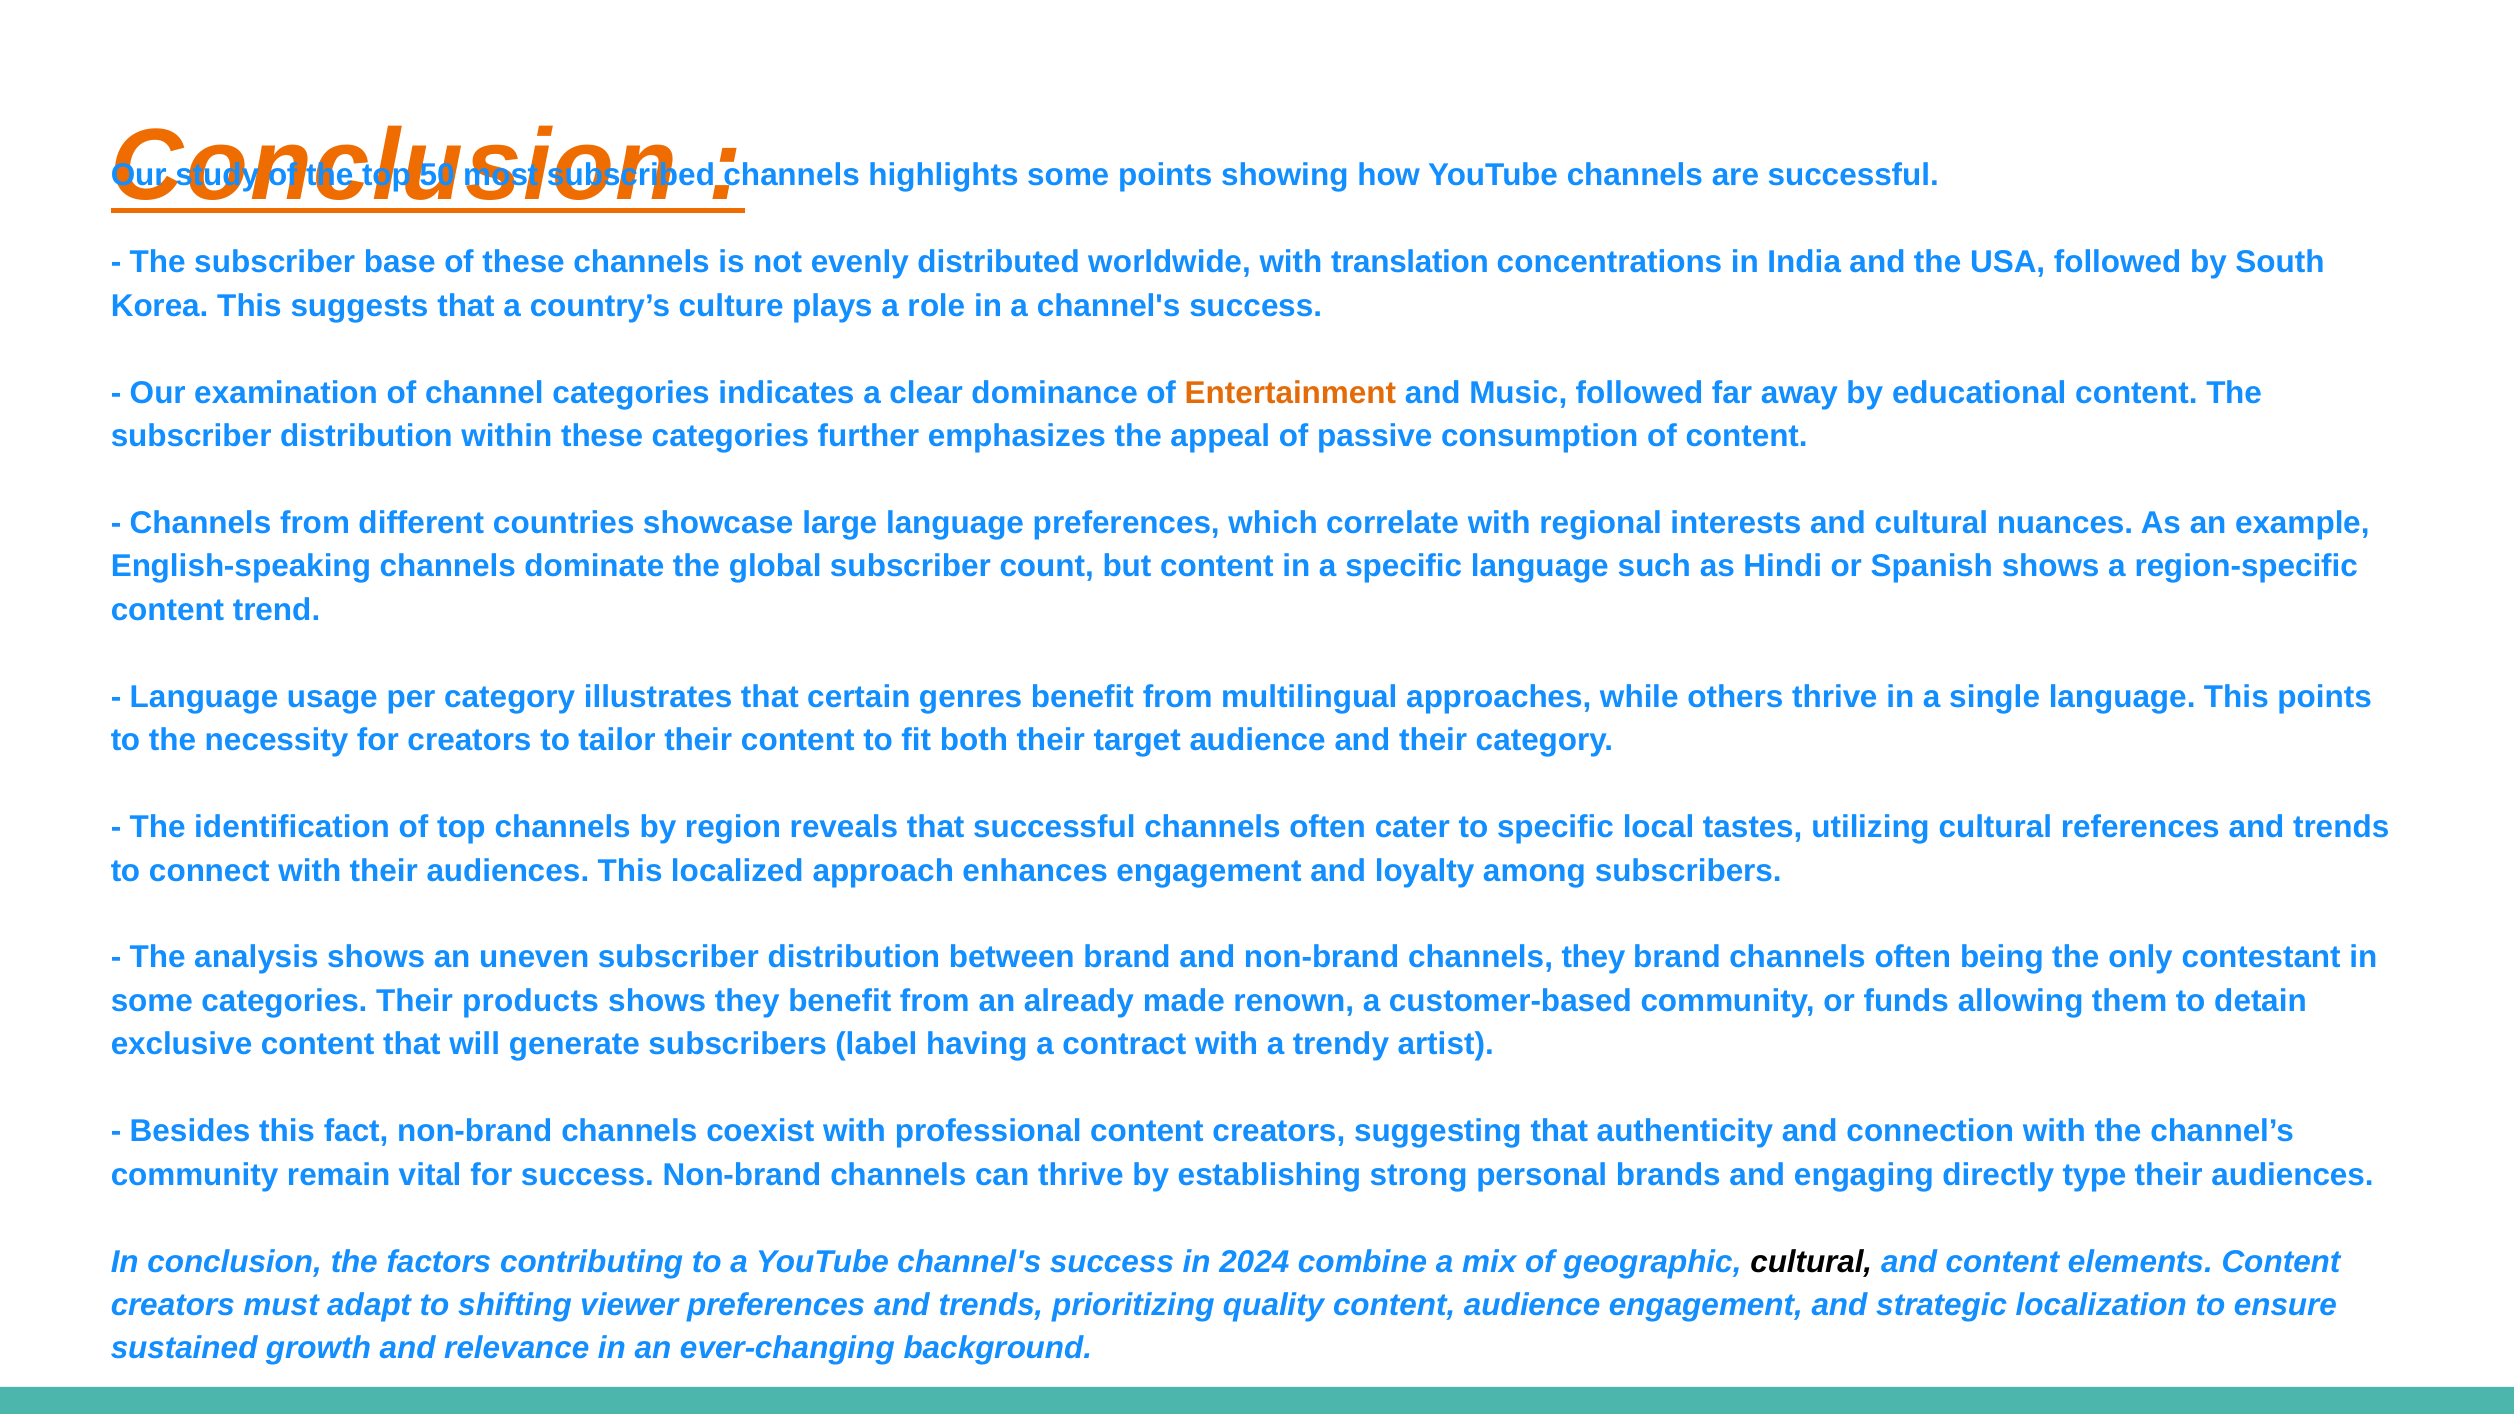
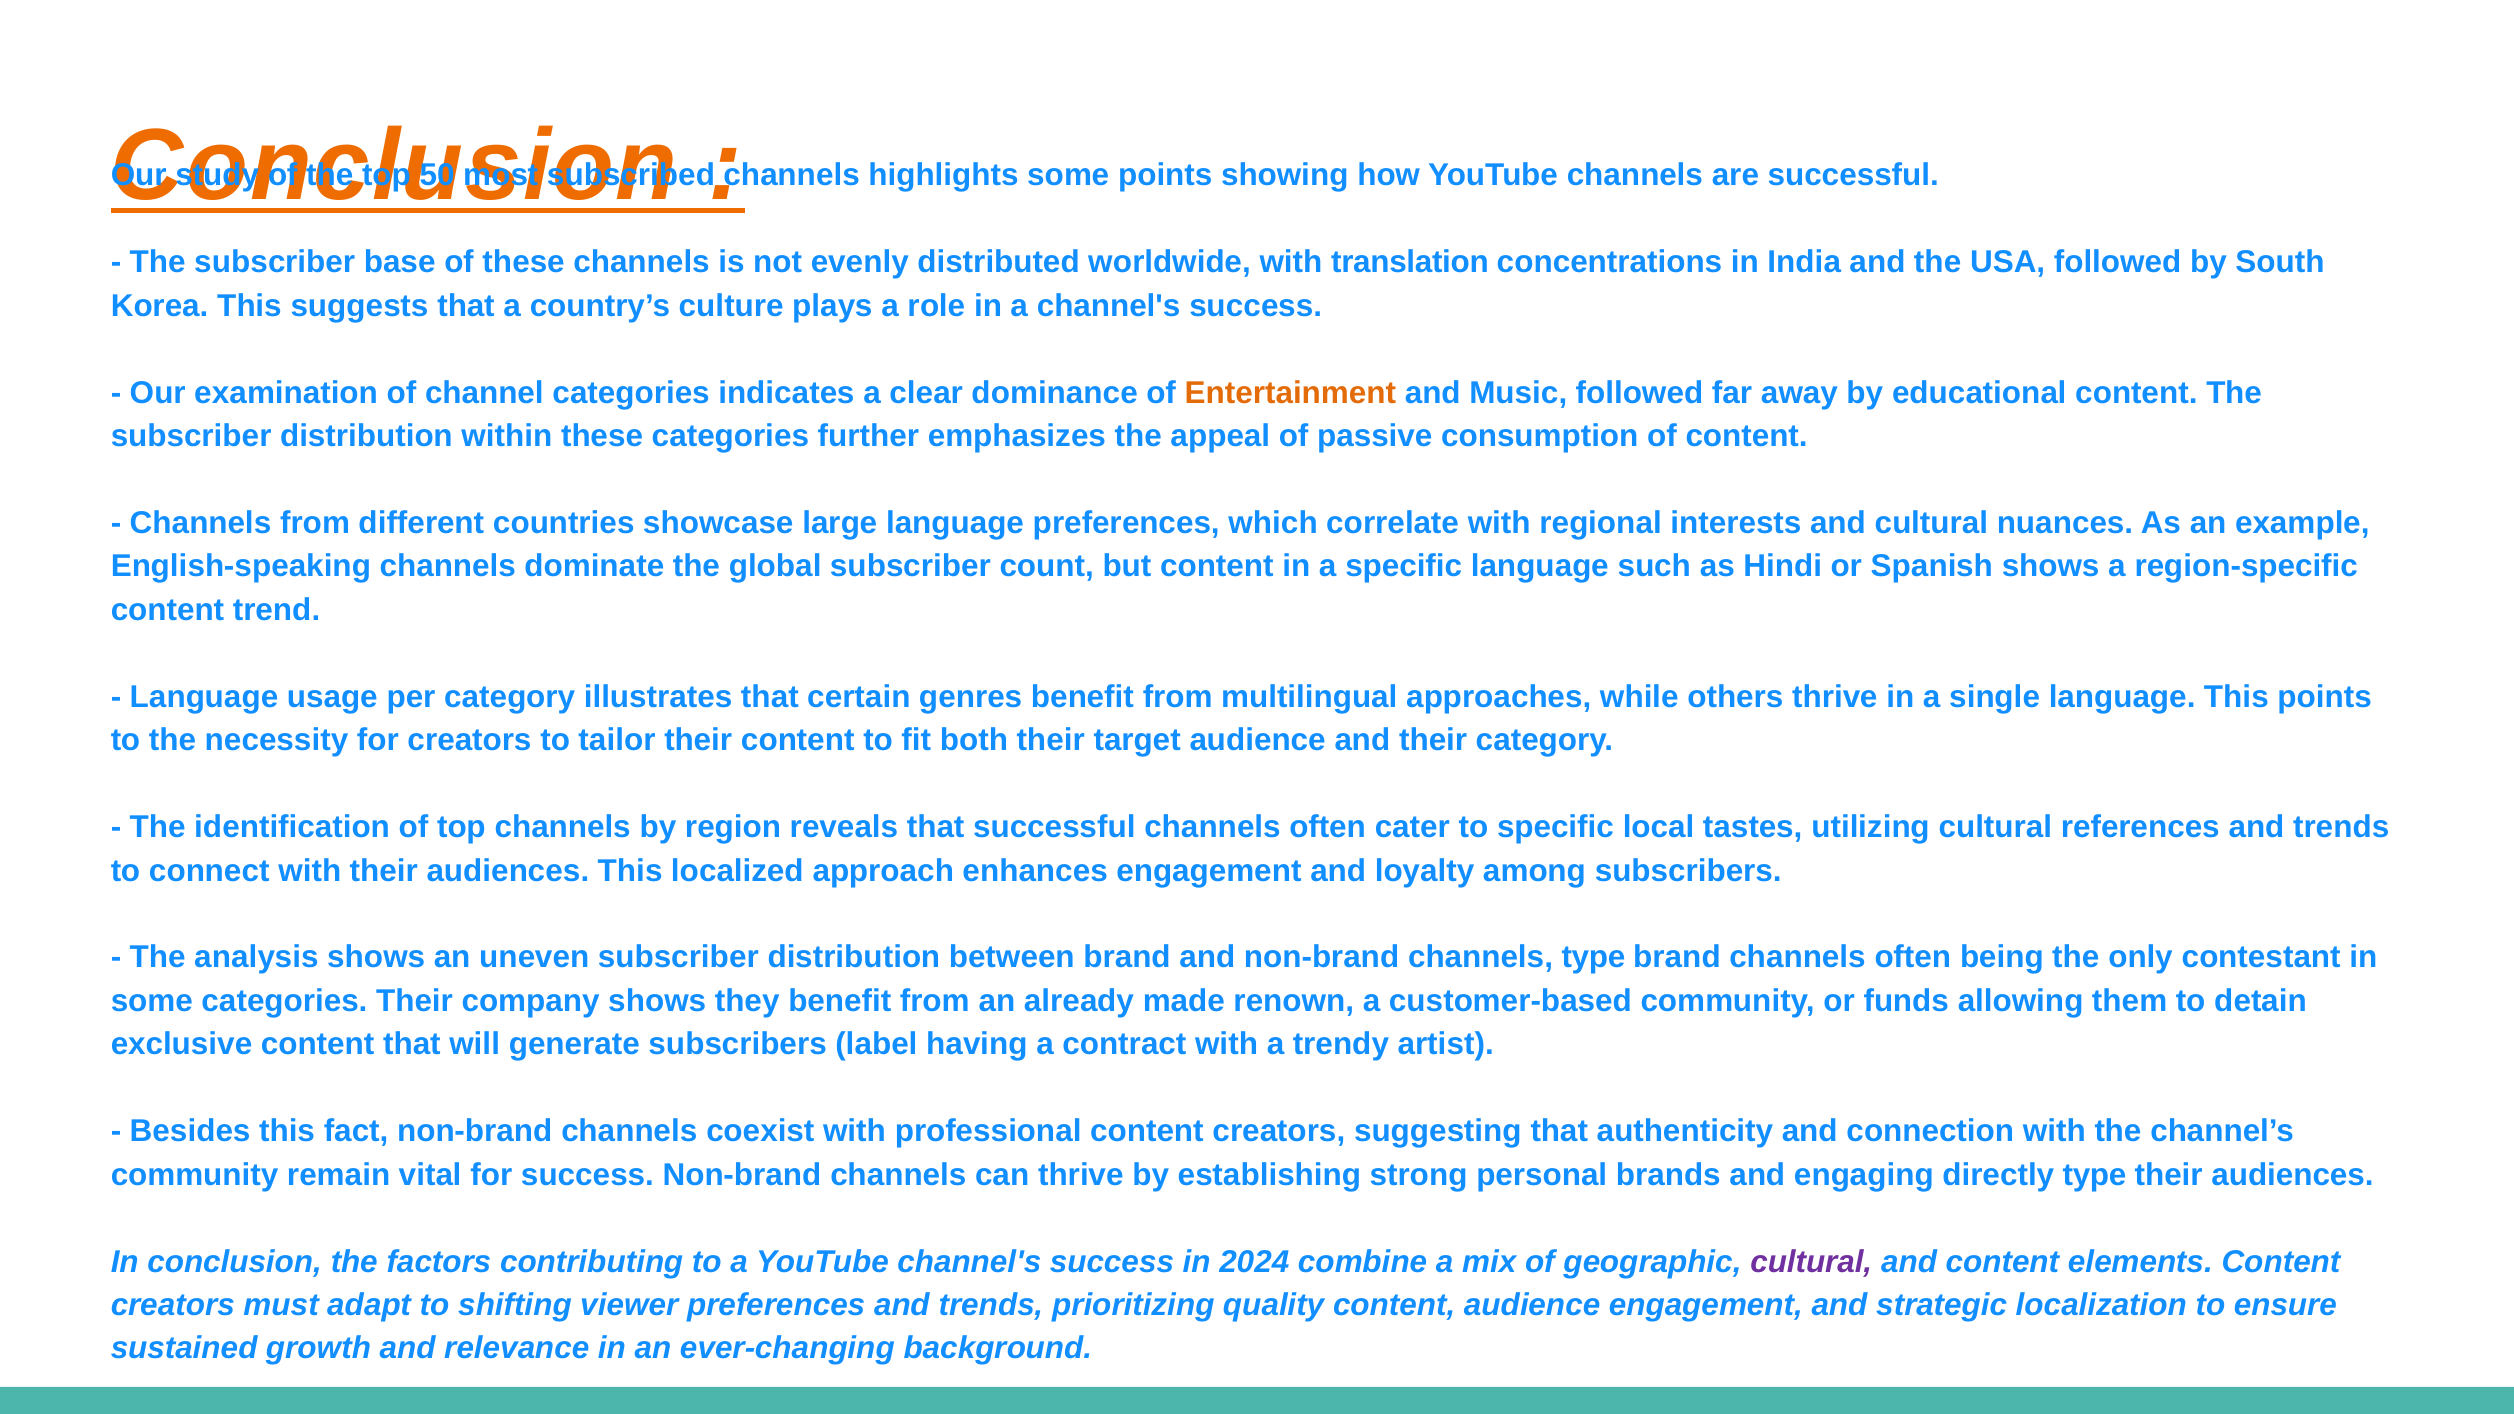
channels they: they -> type (1593, 958)
products: products -> company (531, 1001)
cultural colour: black -> purple (1811, 1262)
